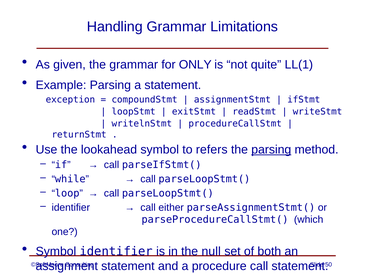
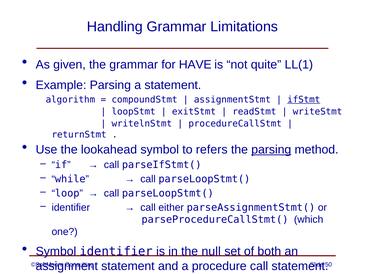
ONLY: ONLY -> HAVE (195, 64)
exception: exception -> algorithm (70, 99)
ifStmt underline: none -> present (304, 99)
